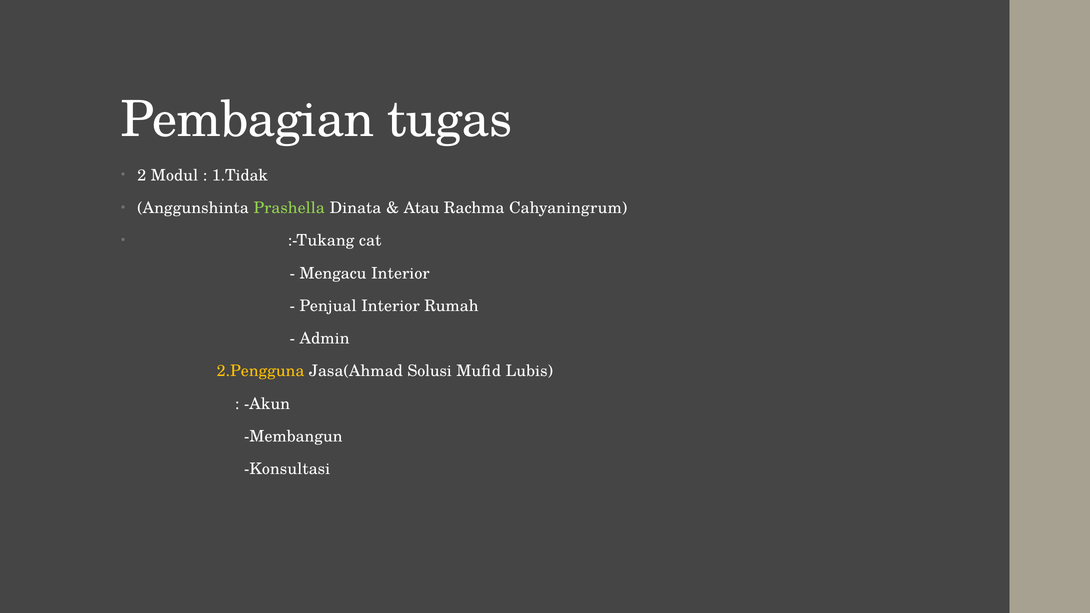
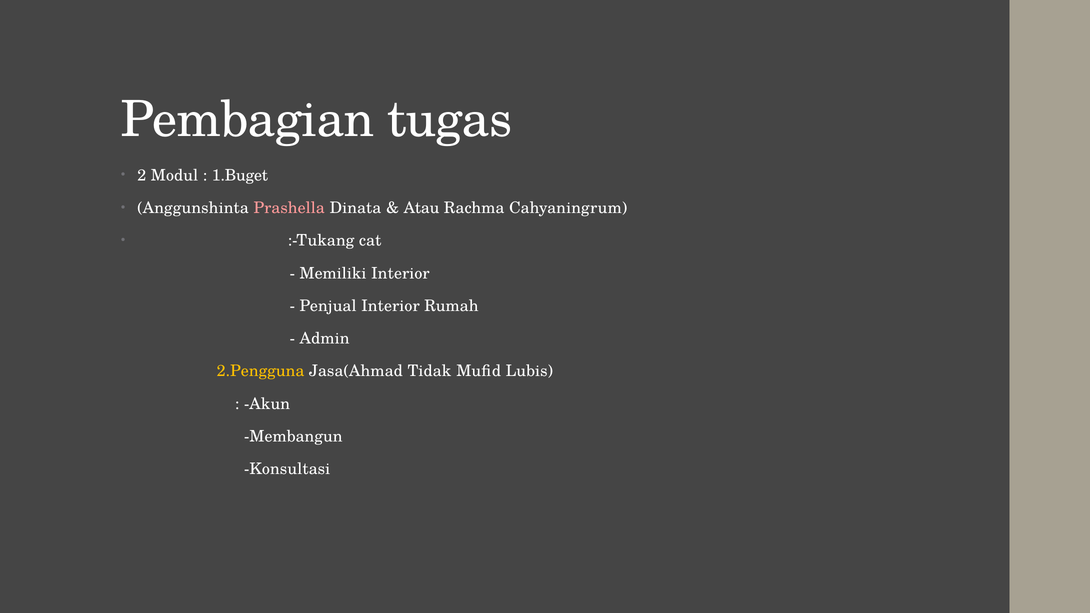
1.Tidak: 1.Tidak -> 1.Buget (240, 175)
Prashella colour: light green -> pink (289, 208)
Mengacu: Mengacu -> Memiliki (333, 273)
Solusi: Solusi -> Tidak (429, 371)
